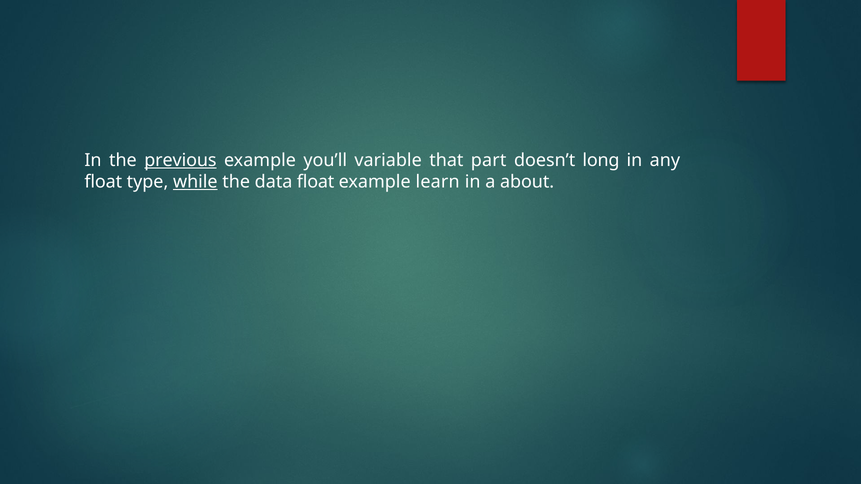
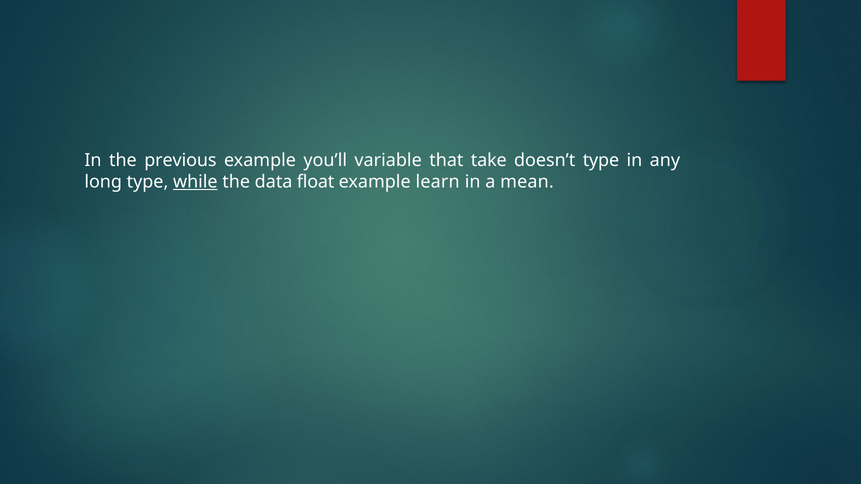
previous underline: present -> none (180, 160)
part: part -> take (489, 160)
doesn’t long: long -> type (601, 160)
float: float -> long (103, 182)
about: about -> mean (527, 182)
